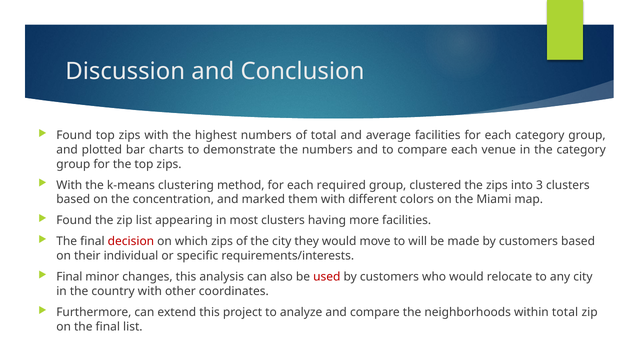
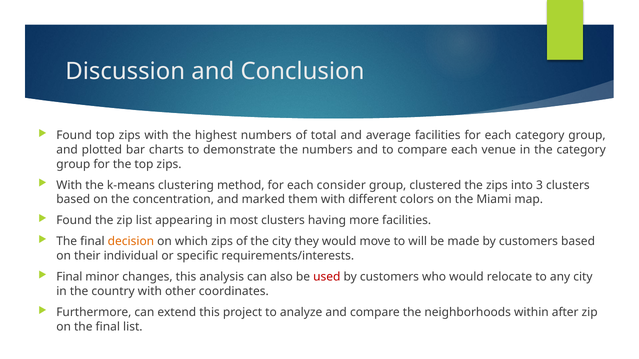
required: required -> consider (341, 185)
decision colour: red -> orange (131, 242)
within total: total -> after (565, 313)
